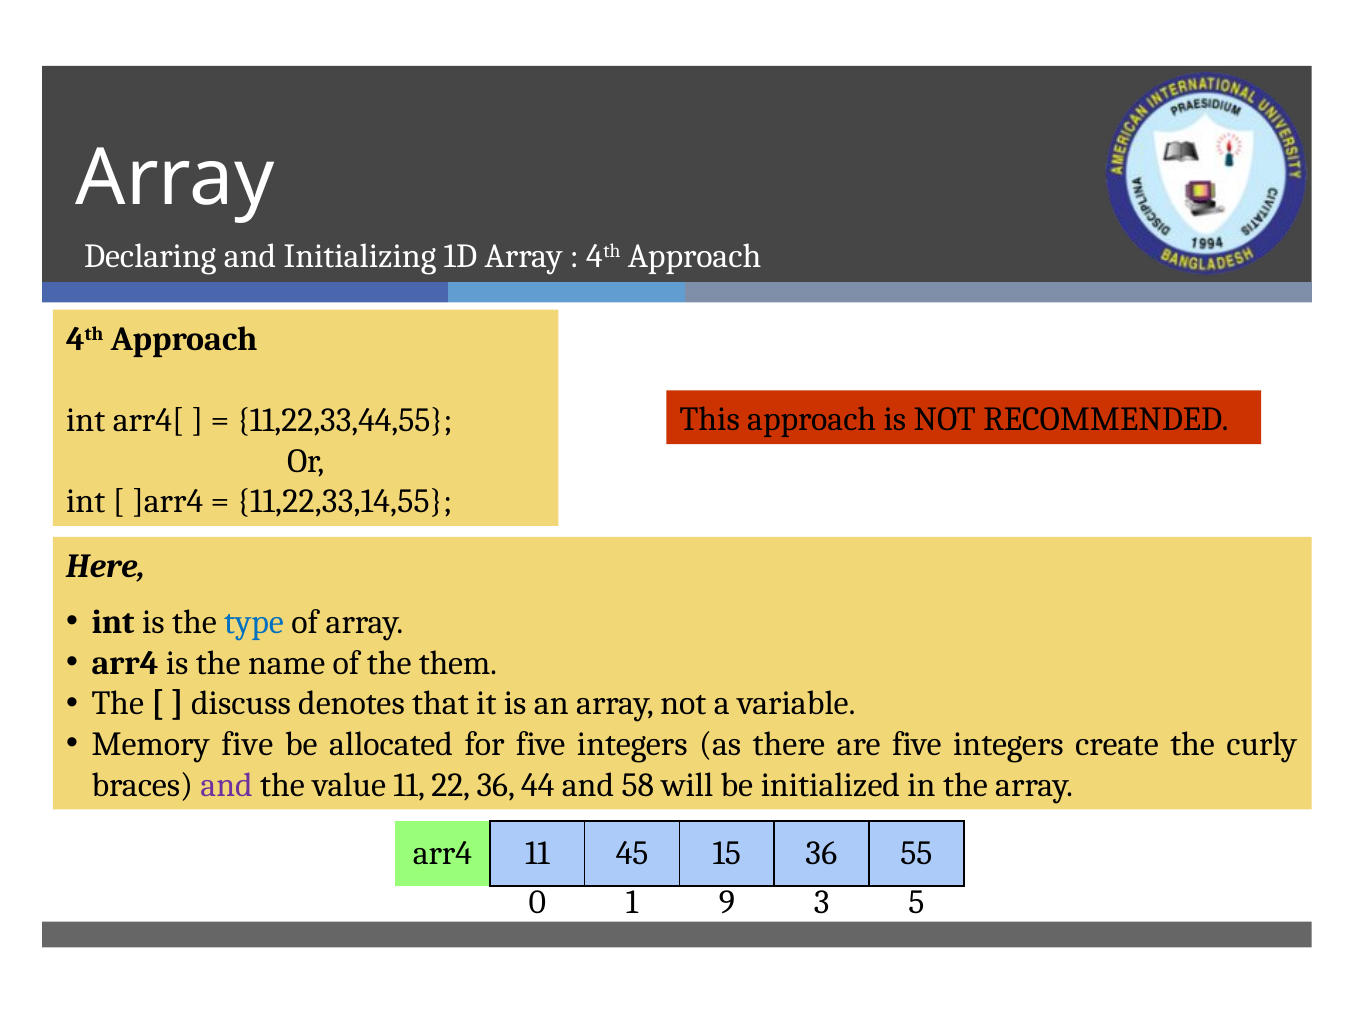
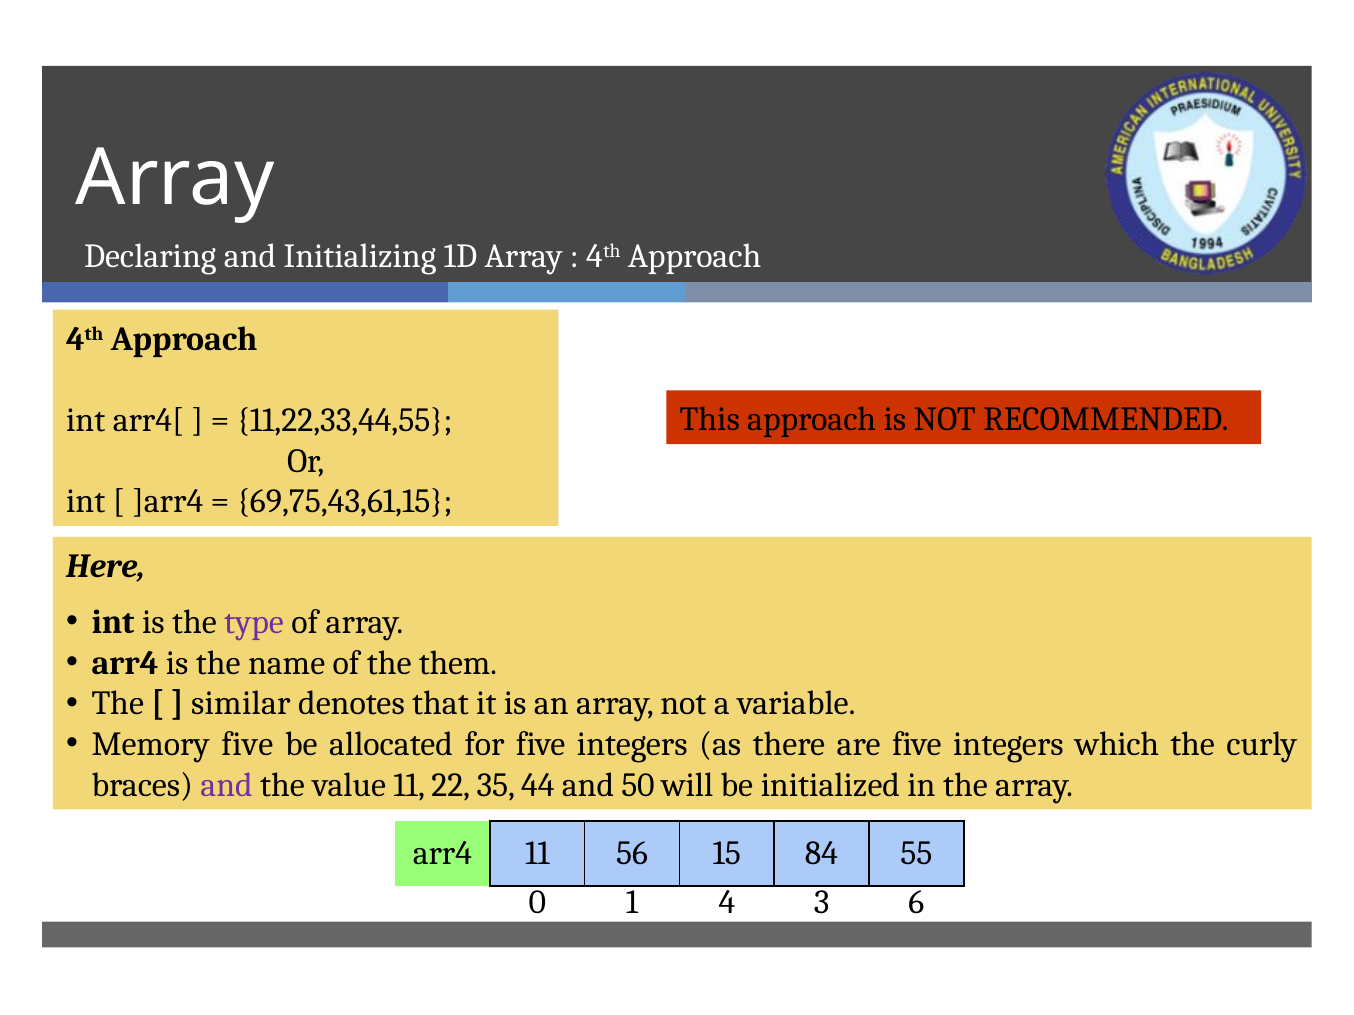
11,22,33,14,55: 11,22,33,14,55 -> 69,75,43,61,15 (345, 502)
type colour: blue -> purple (254, 623)
discuss: discuss -> similar (241, 704)
create: create -> which (1117, 745)
22 36: 36 -> 35 (496, 785)
58: 58 -> 50 (638, 785)
45: 45 -> 56 (632, 854)
15 36: 36 -> 84 (822, 854)
9: 9 -> 4 (727, 903)
5: 5 -> 6 (916, 903)
